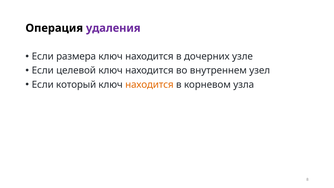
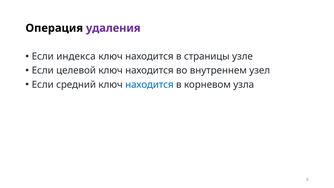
размера: размера -> индекса (76, 56)
дочерних: дочерних -> страницы (207, 56)
который: который -> средний (76, 84)
находится colour: orange -> blue (149, 84)
